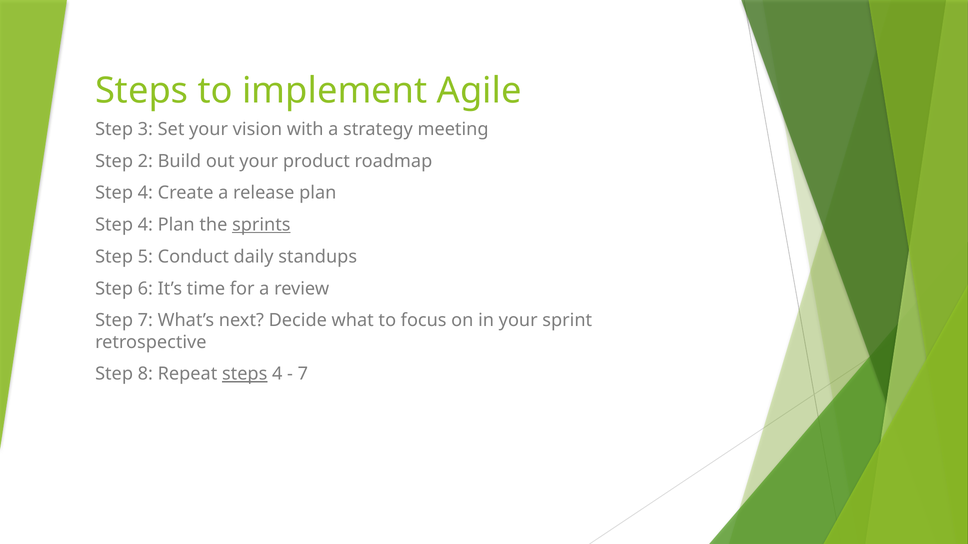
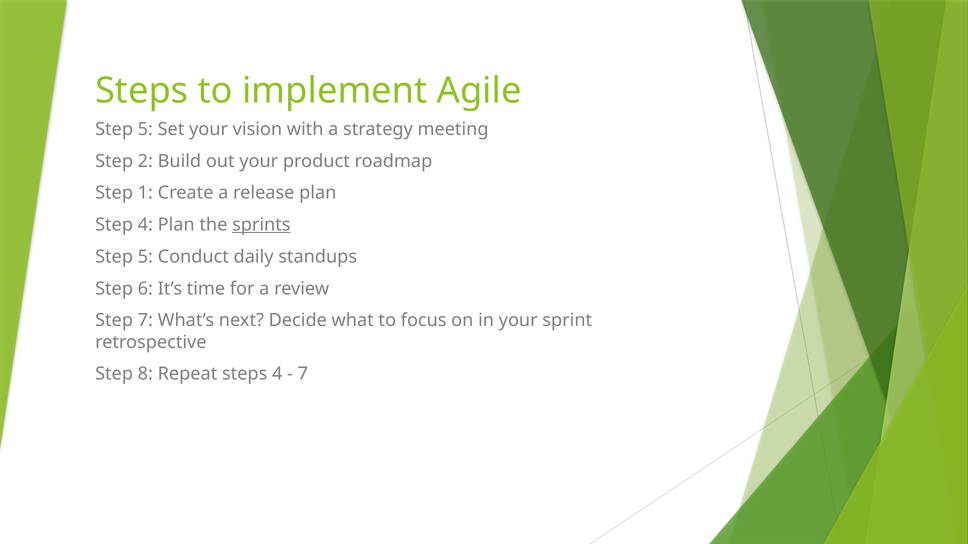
3: 3 -> 5 (145, 129)
4: 4 -> 1 (145, 193)
steps underline: present -> none (245, 374)
